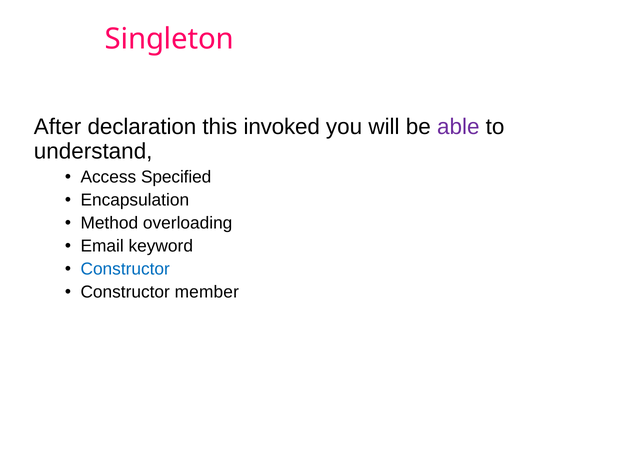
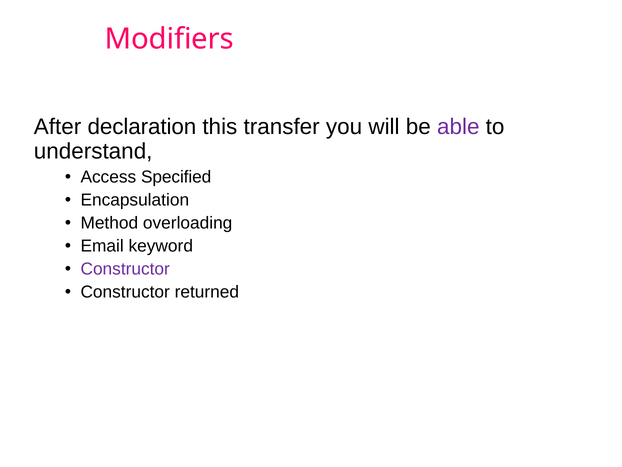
Singleton: Singleton -> Modifiers (169, 39)
invoked: invoked -> transfer (282, 127)
Constructor colour: blue -> purple (125, 269)
member: member -> returned (207, 292)
